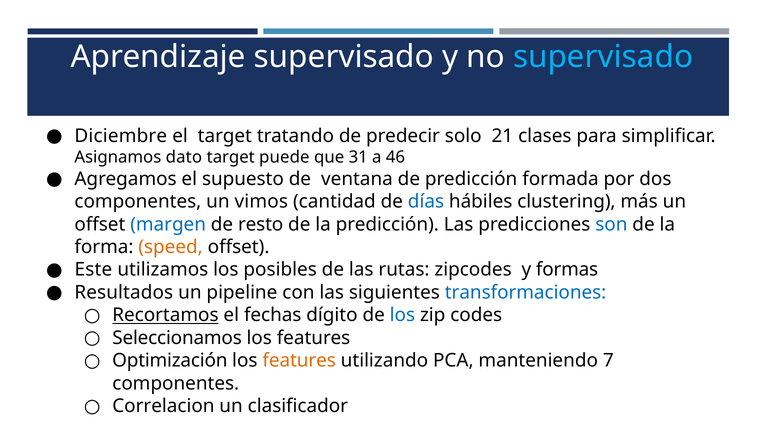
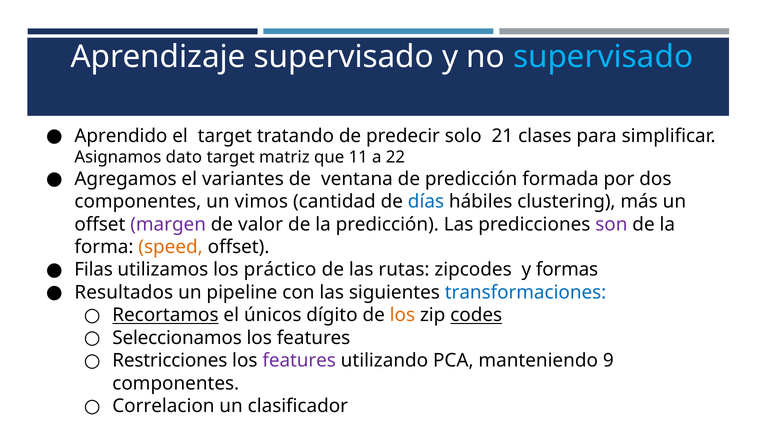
Diciembre: Diciembre -> Aprendido (121, 136)
puede: puede -> matriz (284, 157)
31: 31 -> 11 (358, 157)
46: 46 -> 22 (395, 157)
supuesto: supuesto -> variantes (243, 179)
margen colour: blue -> purple (168, 224)
resto: resto -> valor (261, 224)
son colour: blue -> purple (611, 224)
Este: Este -> Filas (94, 270)
posibles: posibles -> práctico (280, 270)
fechas: fechas -> únicos (273, 315)
los colour: blue -> orange (402, 315)
codes underline: none -> present (476, 315)
Optimización: Optimización -> Restricciones (170, 360)
features colour: orange -> purple (299, 360)
7: 7 -> 9 (608, 360)
